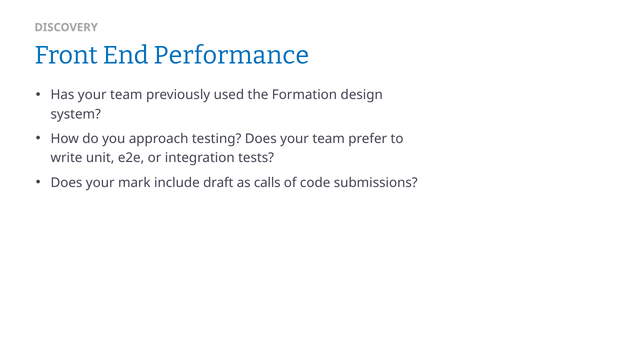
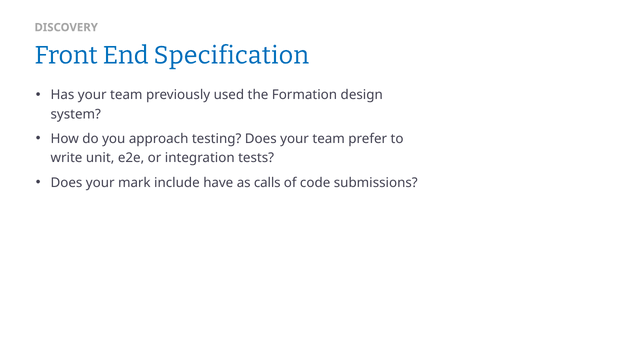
Performance: Performance -> Specification (231, 55)
draft: draft -> have (218, 183)
